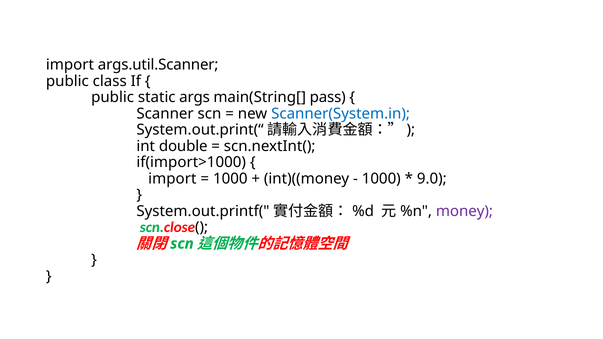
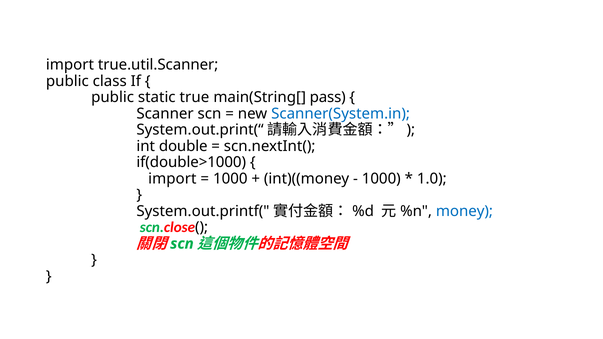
args.util.Scanner: args.util.Scanner -> true.util.Scanner (158, 65)
args: args -> true (194, 97)
if(import>1000: if(import>1000 -> if(double>1000 (191, 162)
9.0: 9.0 -> 1.0 (432, 179)
money colour: purple -> blue (464, 211)
